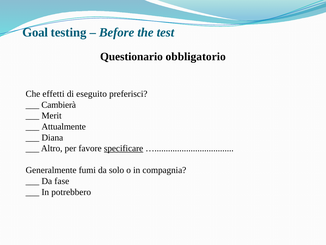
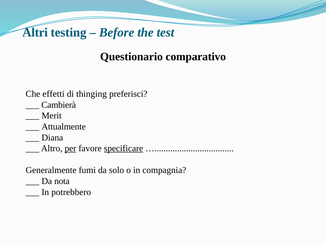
Goal: Goal -> Altri (35, 32)
obbligatorio: obbligatorio -> comparativo (196, 57)
eseguito: eseguito -> thinging (92, 94)
per underline: none -> present (70, 148)
fase: fase -> nota (62, 181)
